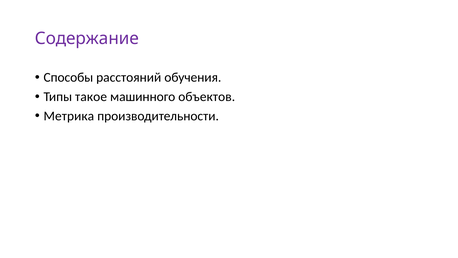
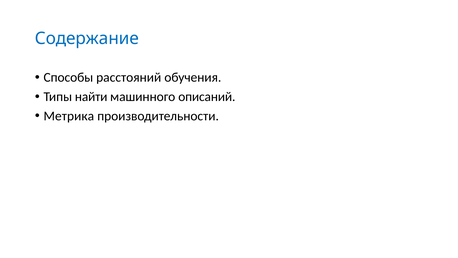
Содержание colour: purple -> blue (87, 38)
такое: такое -> найти (91, 97)
объектов: объектов -> описаний (207, 97)
